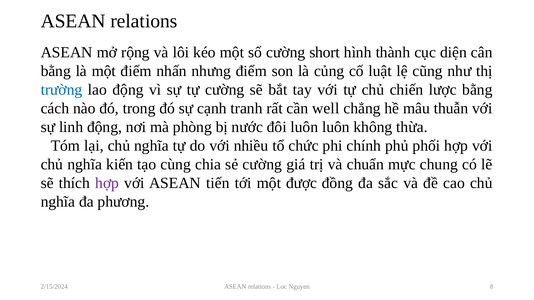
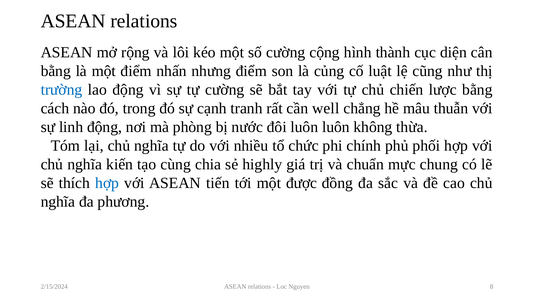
short: short -> cộng (325, 52)
sẻ cường: cường -> highly (262, 165)
hợp colour: purple -> blue (107, 183)
